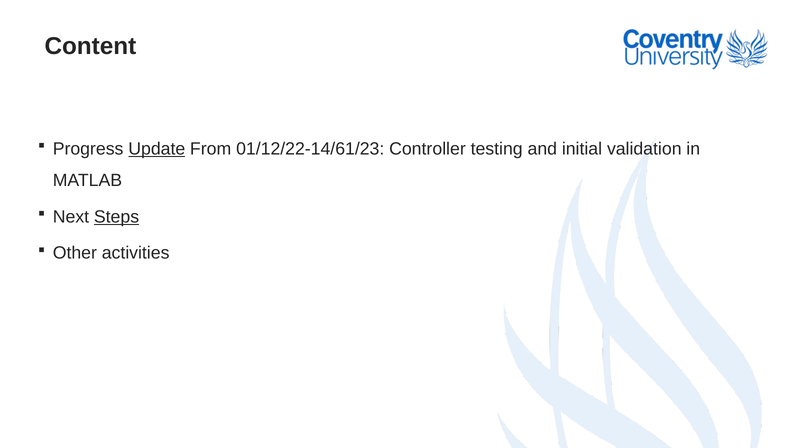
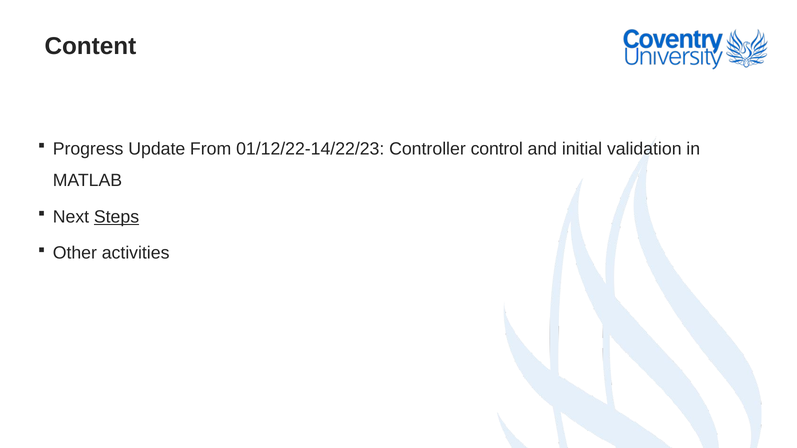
Update underline: present -> none (157, 149)
01/12/22-14/61/23: 01/12/22-14/61/23 -> 01/12/22-14/22/23 (310, 149)
testing: testing -> control (497, 149)
